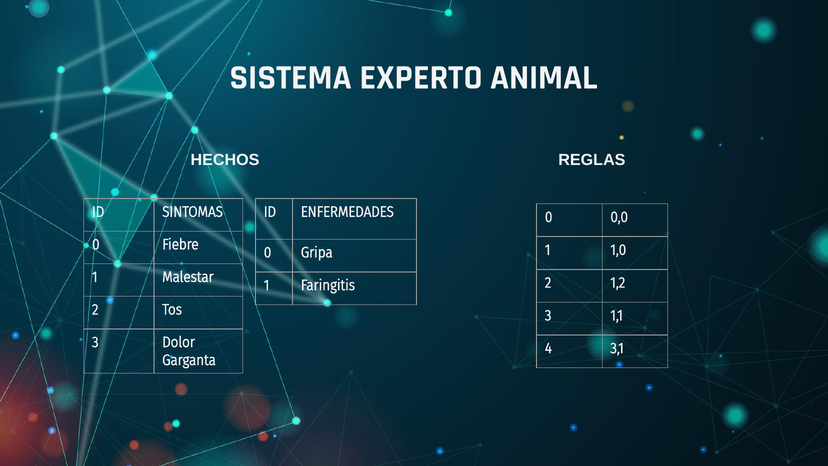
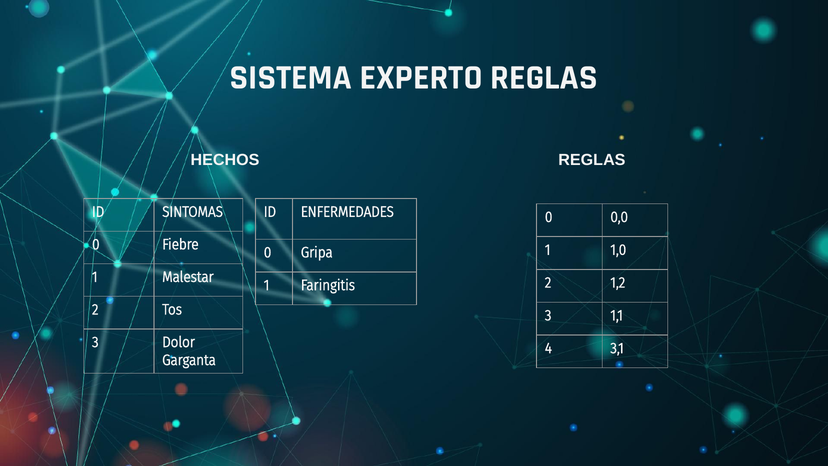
EXPERTO ANIMAL: ANIMAL -> REGLAS (544, 78)
